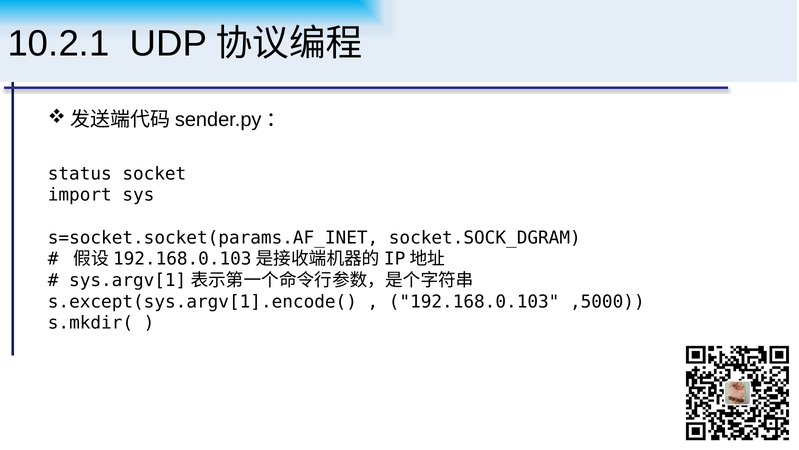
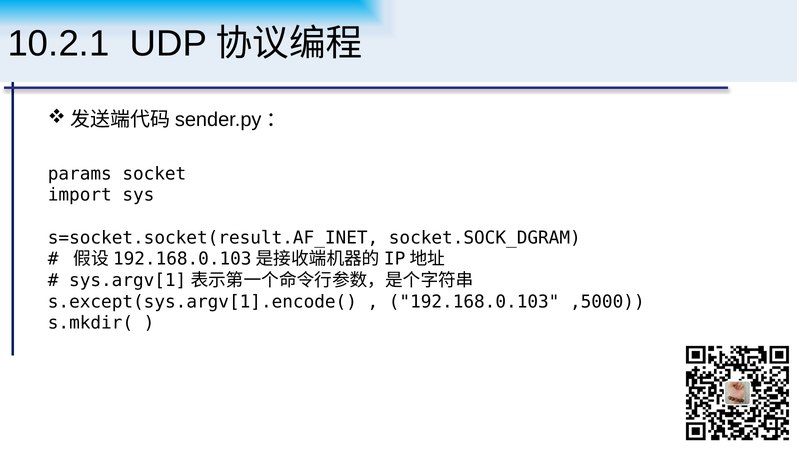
status: status -> params (80, 174)
s=socket.socket(params.AF_INET: s=socket.socket(params.AF_INET -> s=socket.socket(result.AF_INET (213, 237)
